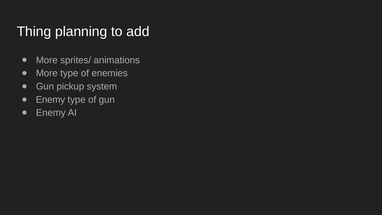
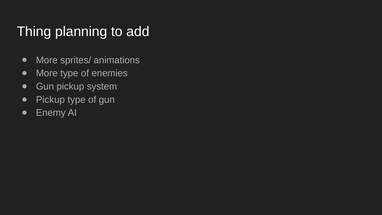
Enemy: Enemy -> Pickup (50, 100)
